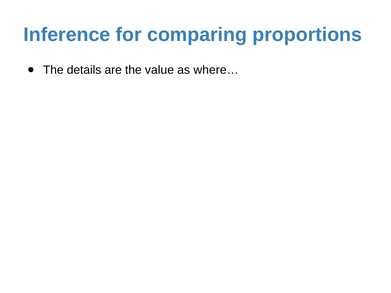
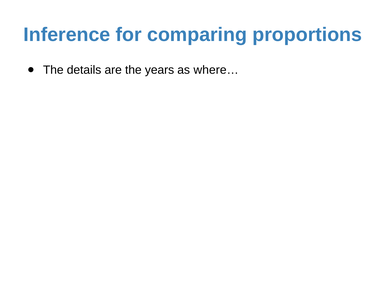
value: value -> years (160, 70)
